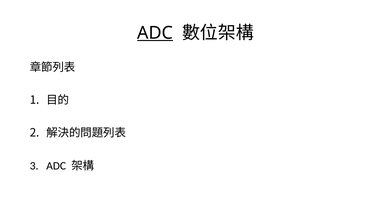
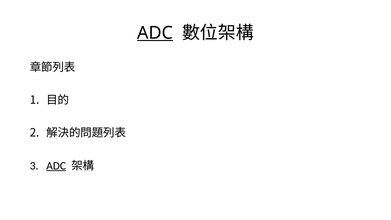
ADC underline: none -> present (56, 166)
